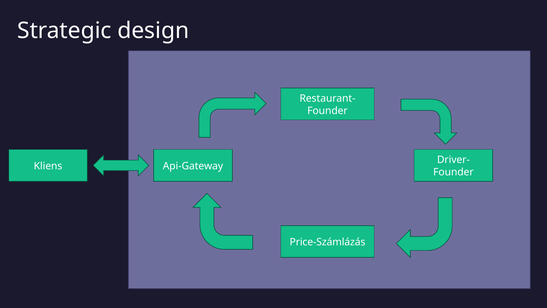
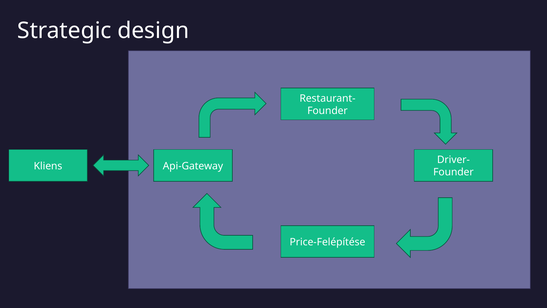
Price-Számlázás: Price-Számlázás -> Price-Felépítése (327, 242)
